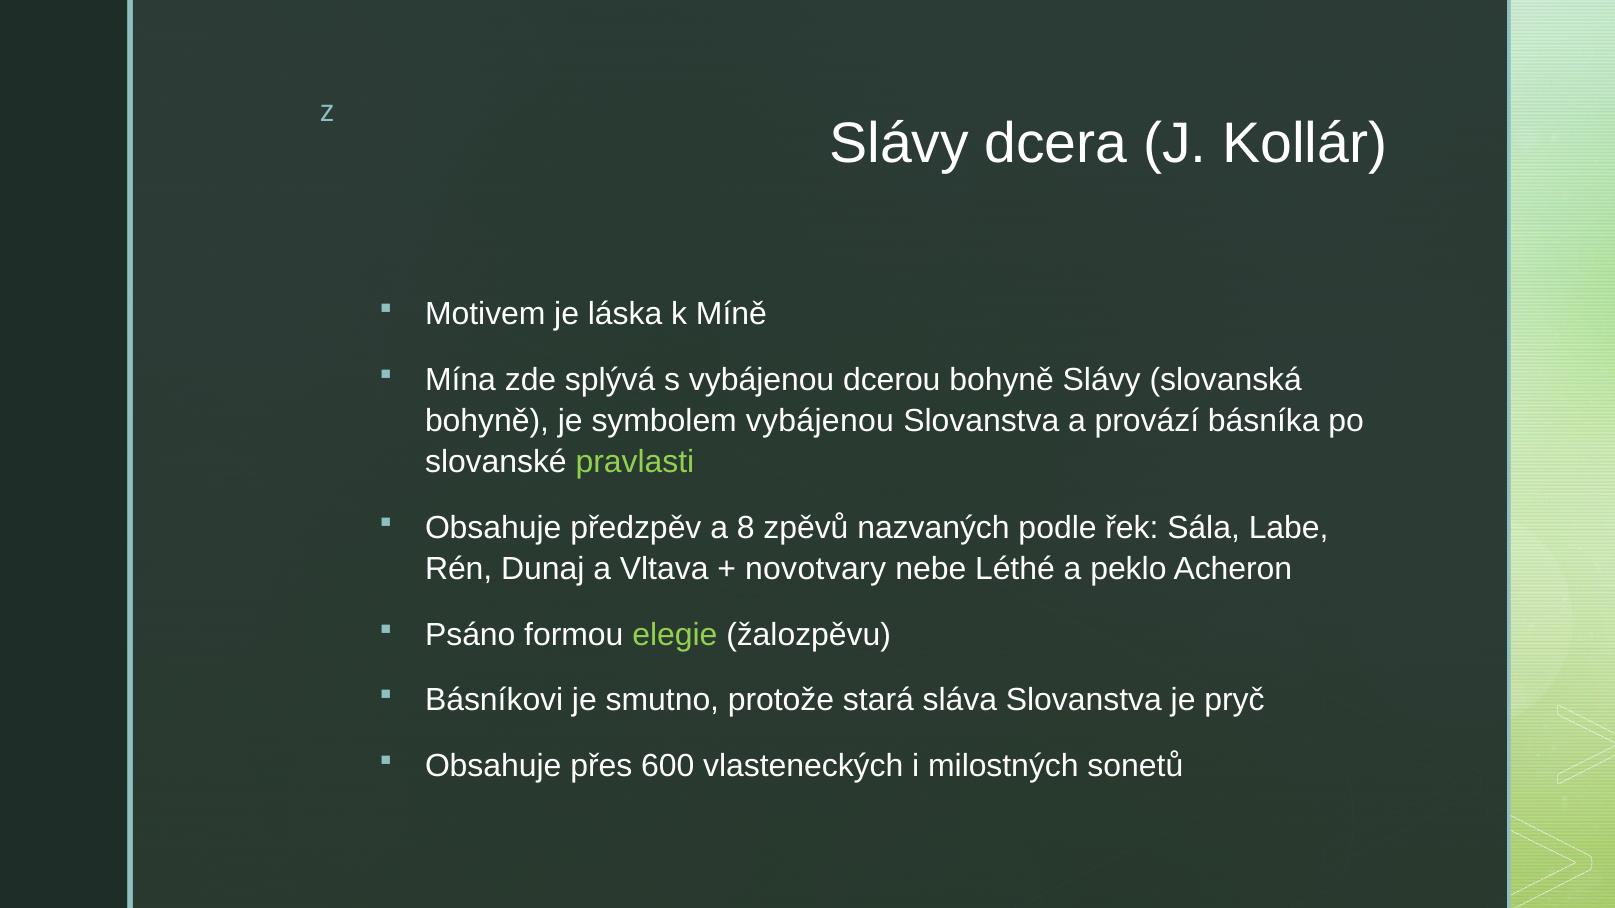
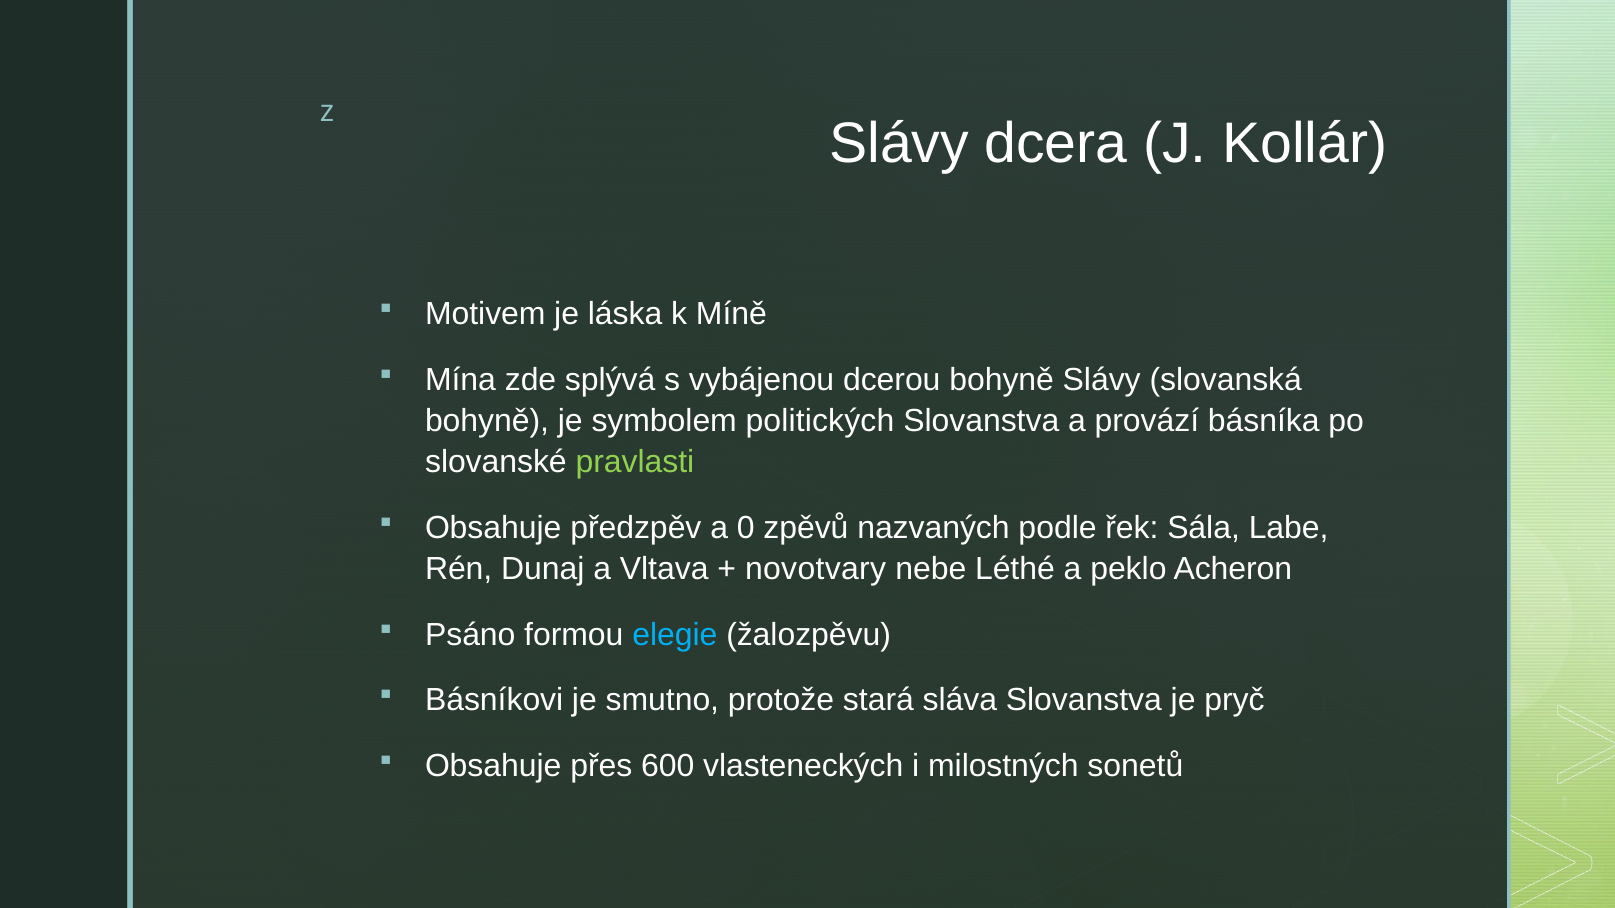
symbolem vybájenou: vybájenou -> politických (820, 421)
8: 8 -> 0 (746, 528)
elegie colour: light green -> light blue (675, 635)
